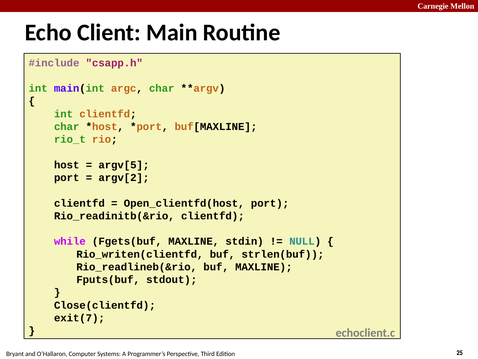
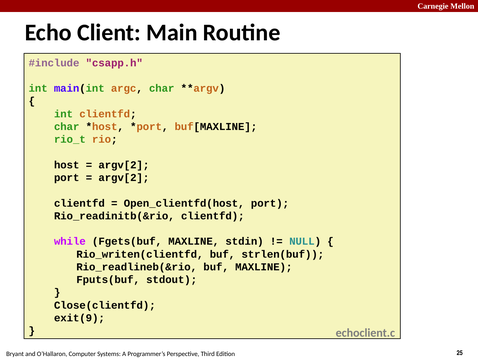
argv[5: argv[5 -> argv[2 (124, 165)
exit(7: exit(7 -> exit(9 (79, 318)
